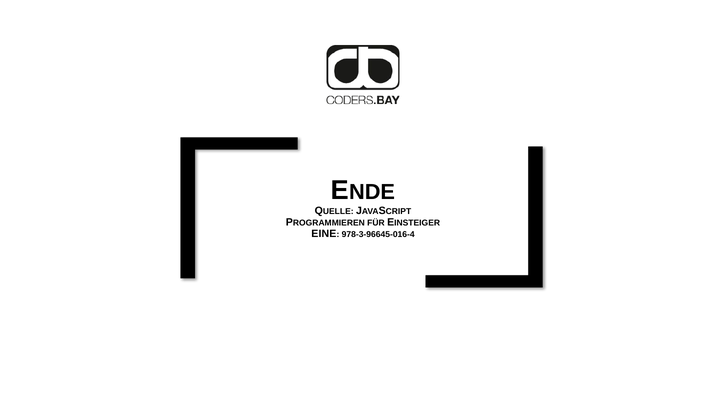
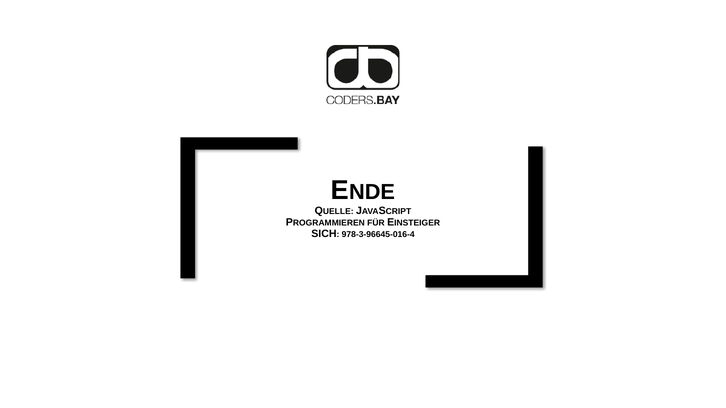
EINE: EINE -> SICH (324, 234)
